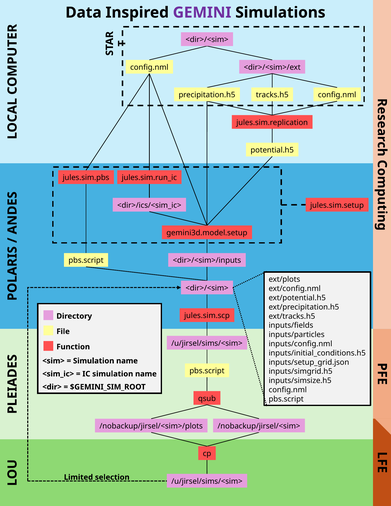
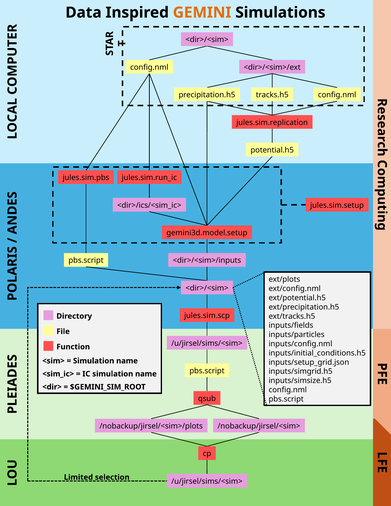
GEMINI colour: purple -> orange (202, 13)
